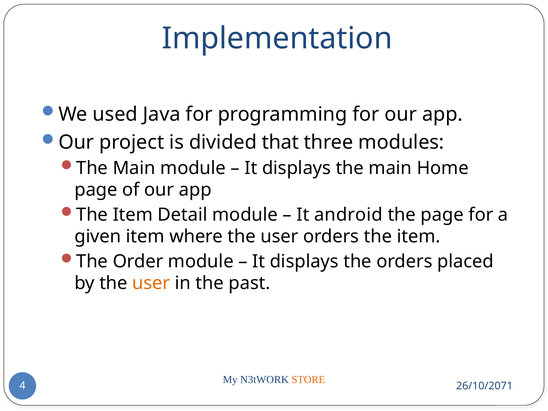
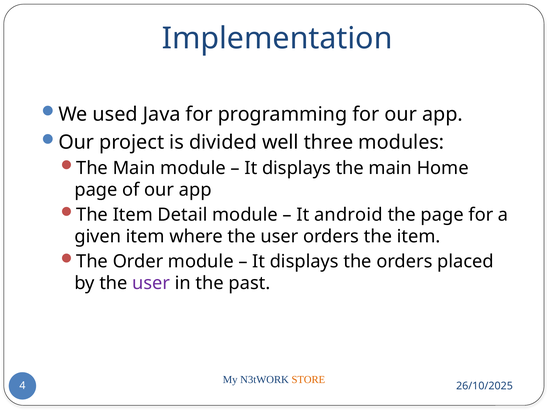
that: that -> well (280, 142)
user colour: orange -> purple (151, 283)
26/10/2071: 26/10/2071 -> 26/10/2025 (484, 386)
